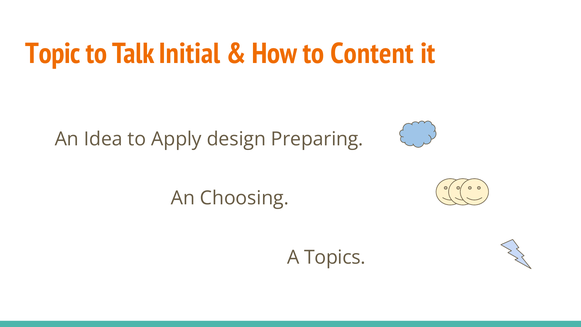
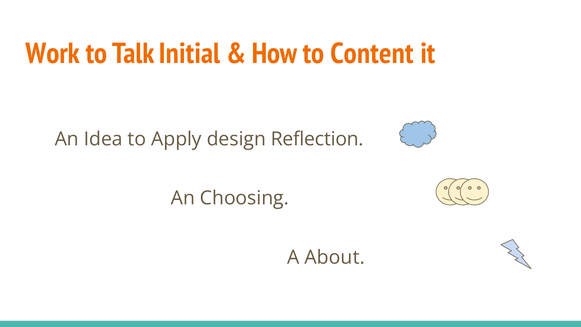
Topic: Topic -> Work (53, 54)
Preparing: Preparing -> Reflection (317, 139)
Topics: Topics -> About (335, 257)
